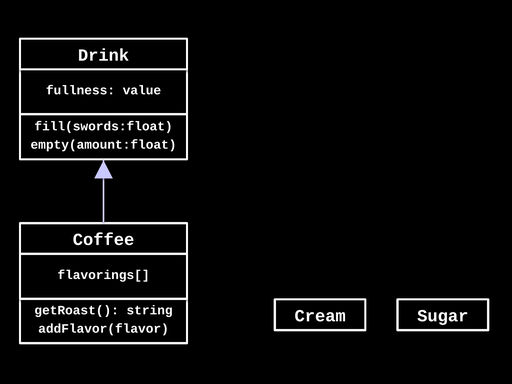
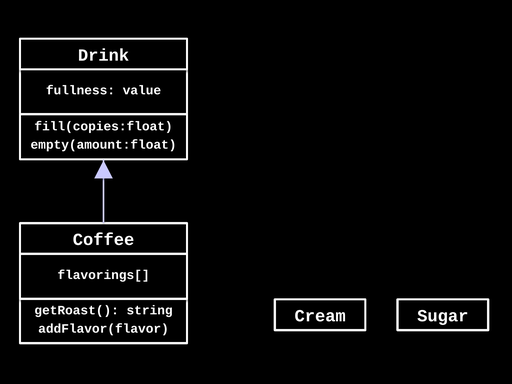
fill(swords:float: fill(swords:float -> fill(copies:float (104, 126)
